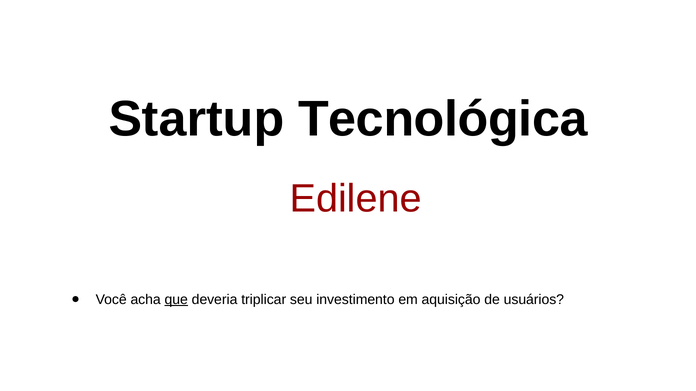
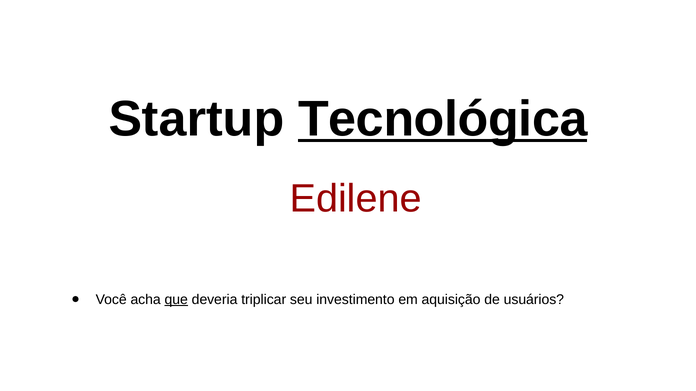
Tecnológica underline: none -> present (443, 119)
